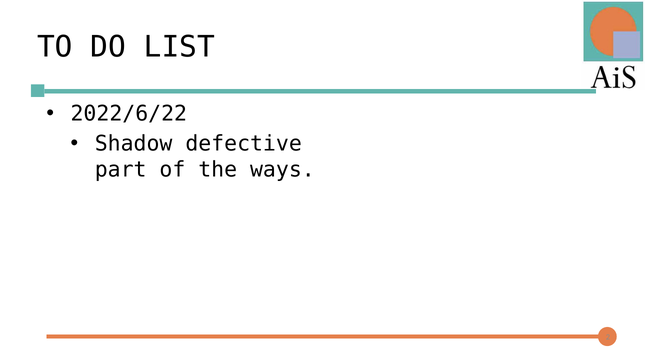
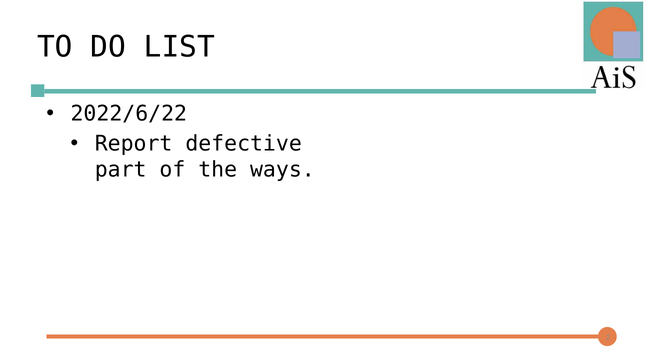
Shadow: Shadow -> Report (134, 144)
